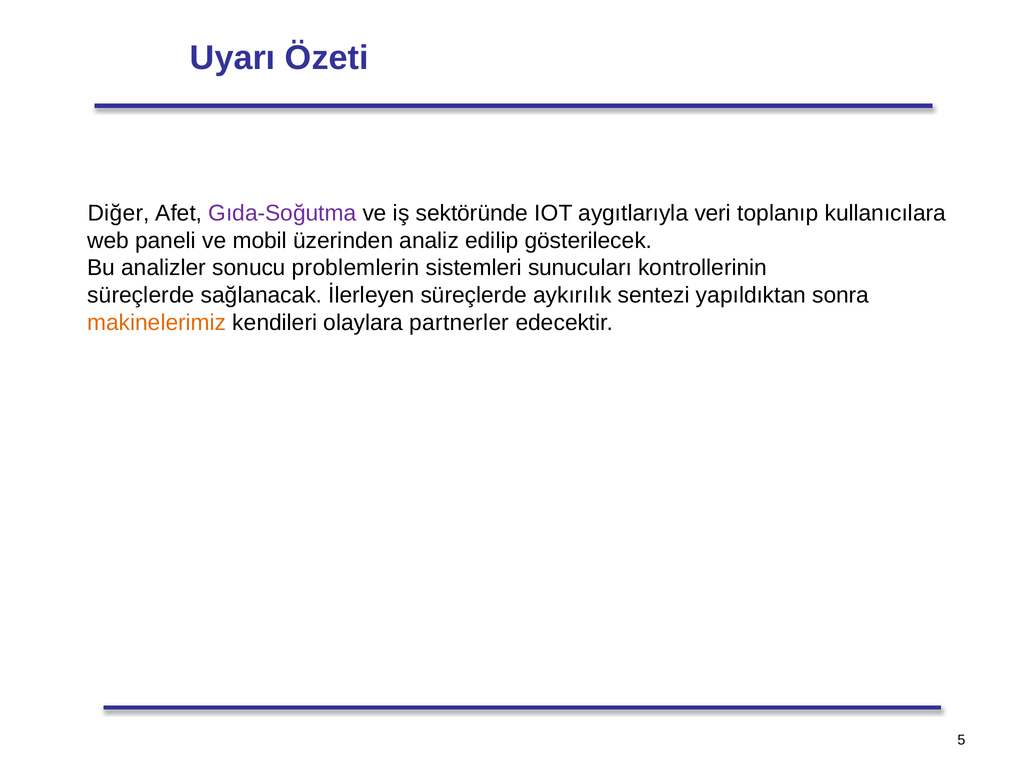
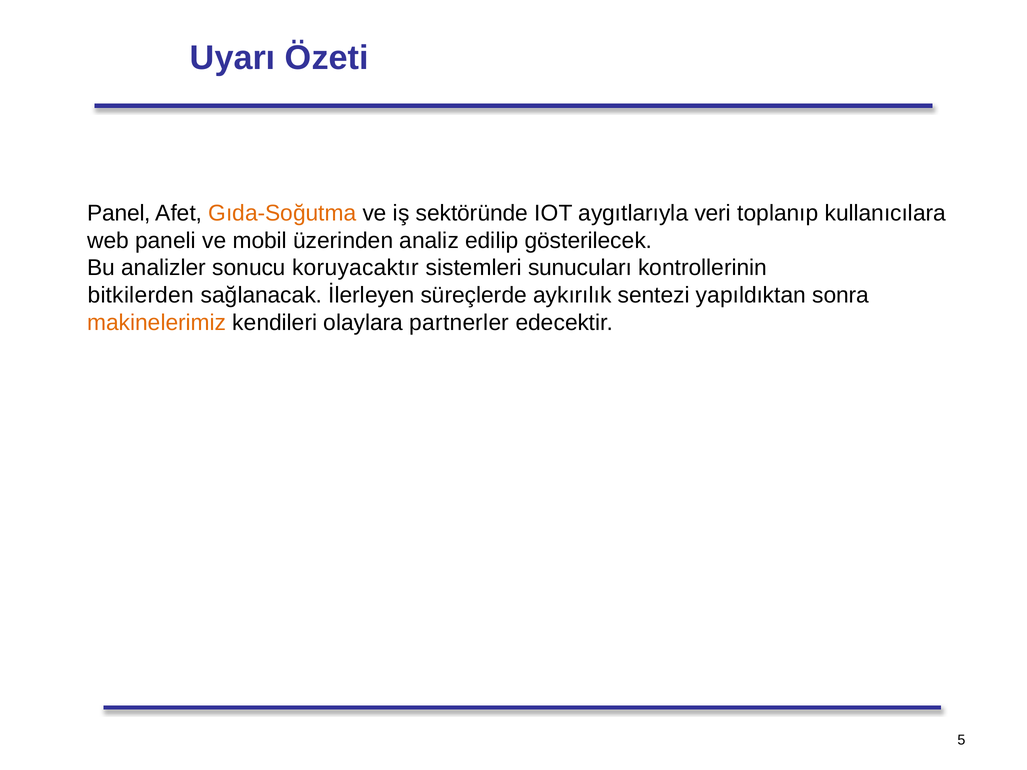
Diğer: Diğer -> Panel (119, 213)
Gıda-Soğutma colour: purple -> orange (282, 213)
problemlerin: problemlerin -> koruyacaktır (356, 268)
süreçlerde: süreçlerde -> bitkilerden (141, 295)
